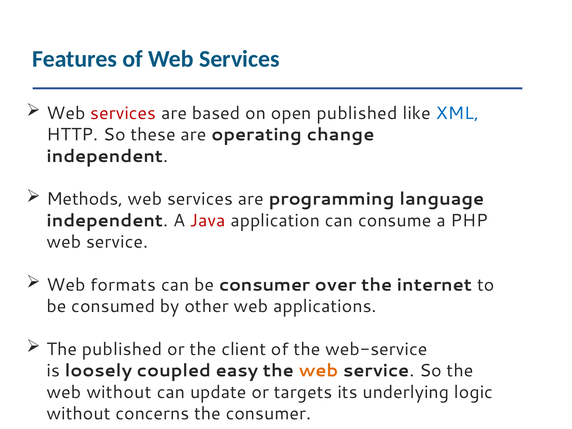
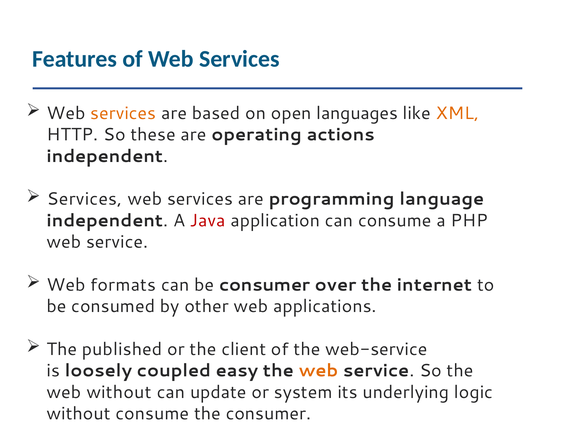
services colour: red -> orange (123, 113)
open published: published -> languages (357, 113)
XML colour: blue -> orange (457, 113)
change: change -> actions (341, 135)
Methods: Methods -> Services (85, 199)
targets: targets -> system (303, 392)
without concerns: concerns -> consume (152, 414)
